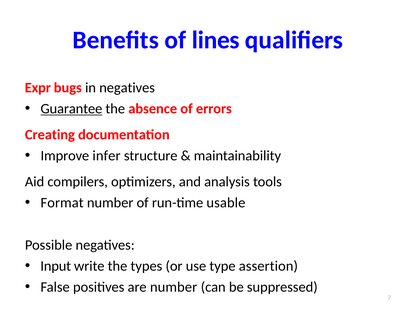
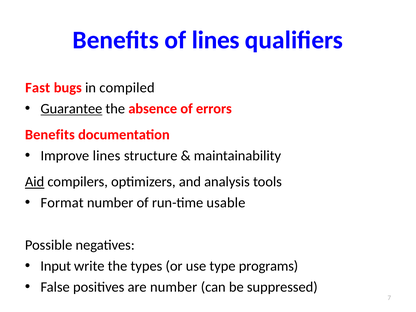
Expr: Expr -> Fast (38, 88)
in negatives: negatives -> compiled (127, 88)
Creating: Creating -> Benefits (50, 135)
Improve infer: infer -> lines (107, 156)
Aid underline: none -> present (35, 182)
assertion: assertion -> programs (268, 266)
